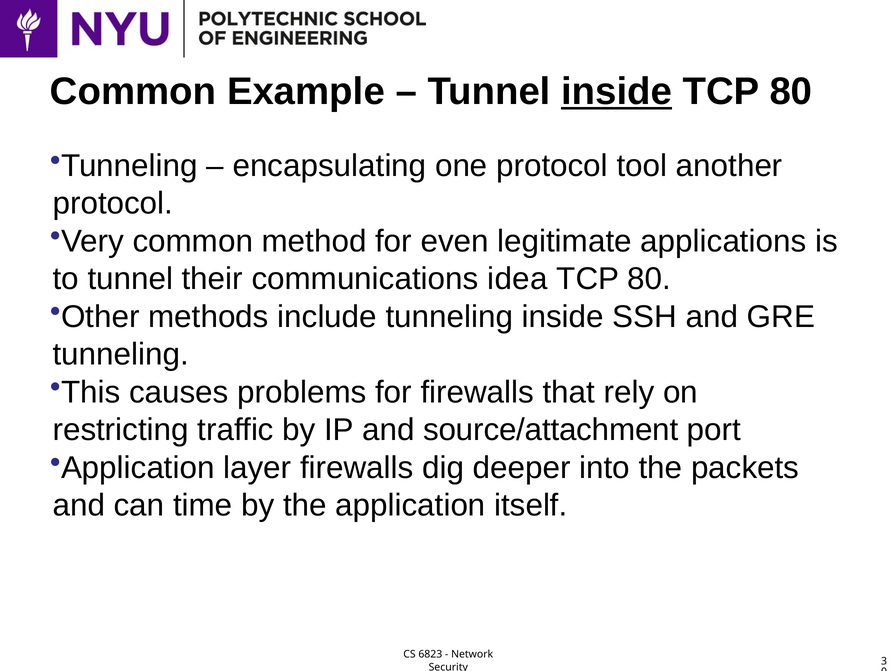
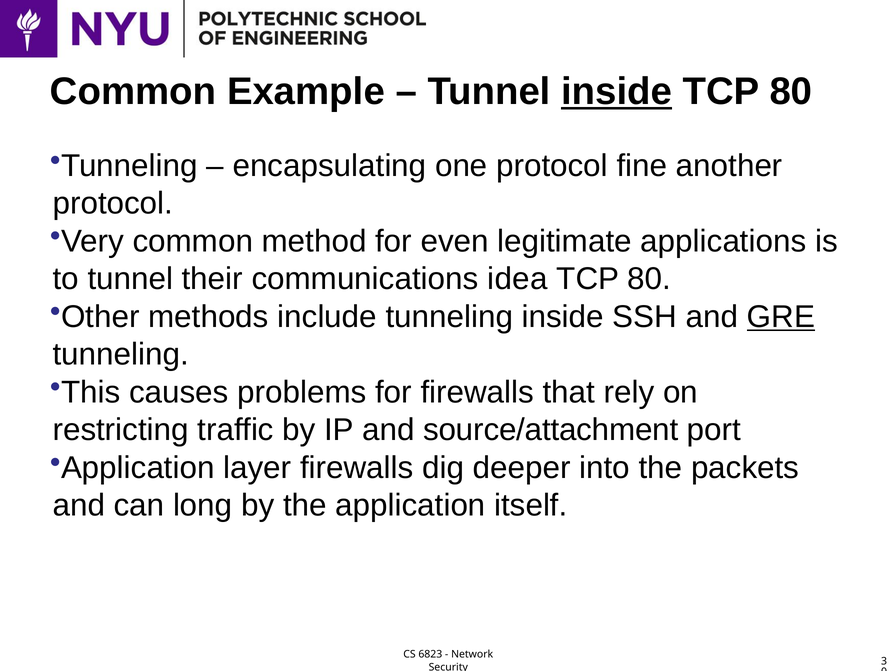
tool: tool -> fine (642, 166)
GRE underline: none -> present (781, 317)
time: time -> long (203, 505)
